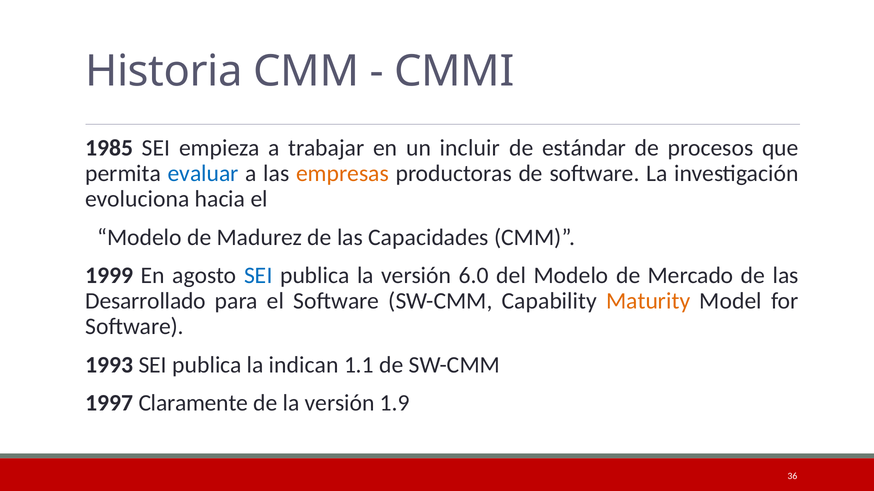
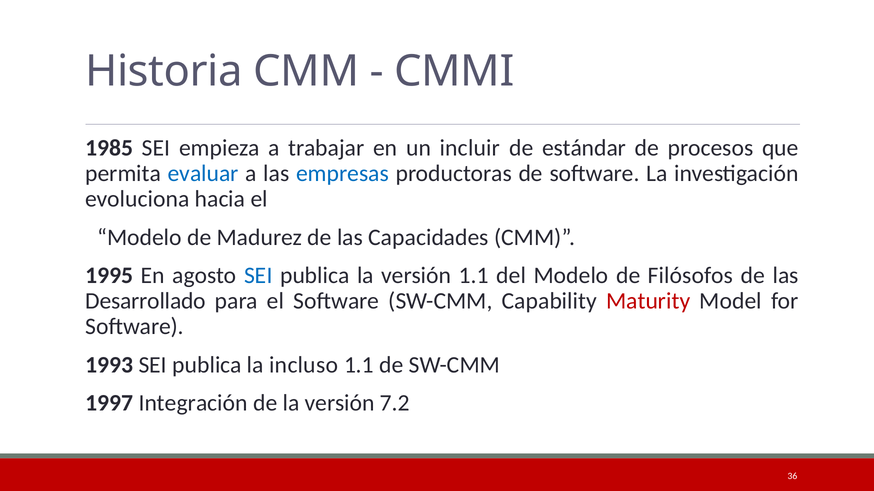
empresas colour: orange -> blue (342, 174)
1999: 1999 -> 1995 (109, 276)
versión 6.0: 6.0 -> 1.1 (474, 276)
Mercado: Mercado -> Filósofos (691, 276)
Maturity colour: orange -> red (648, 301)
indican: indican -> incluso (304, 365)
Claramente: Claramente -> Integración (193, 404)
1.9: 1.9 -> 7.2 (395, 404)
